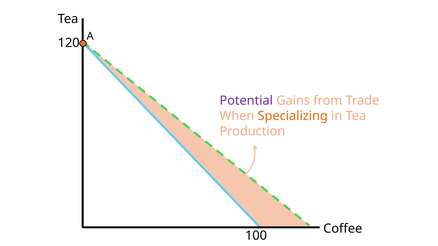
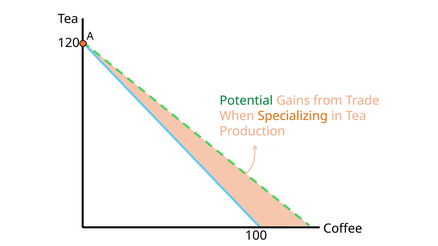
Potential colour: purple -> green (246, 101)
